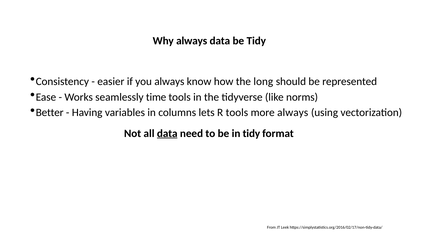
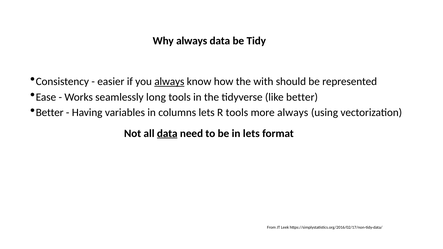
always underline: none -> present (169, 81)
long: long -> with (263, 81)
time: time -> long (156, 97)
like norms: norms -> better (302, 97)
in tidy: tidy -> lets (251, 133)
